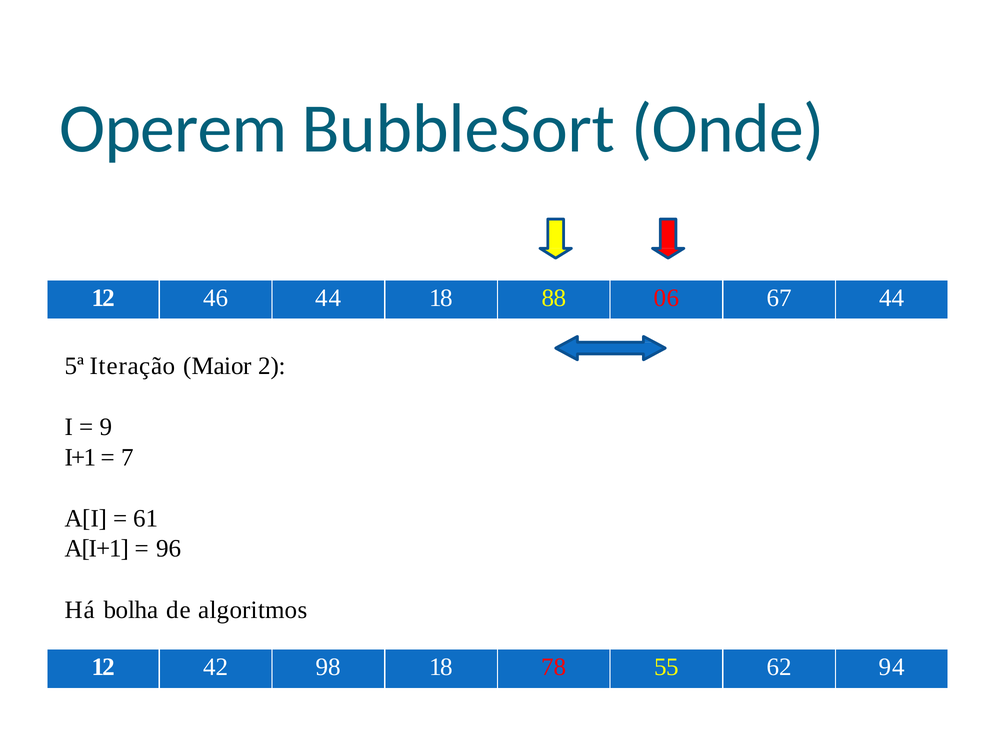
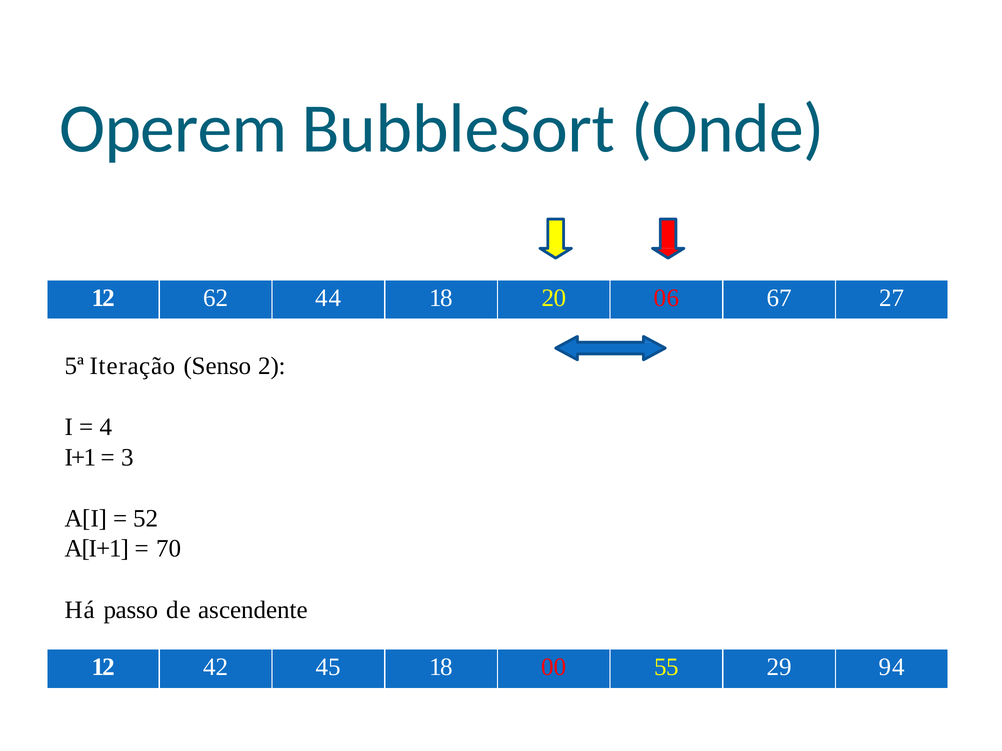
46: 46 -> 62 (216, 298)
88: 88 -> 20 (554, 298)
67 44: 44 -> 27 (892, 298)
Maior: Maior -> Senso (218, 366)
9: 9 -> 4 (106, 427)
7: 7 -> 3 (127, 458)
61: 61 -> 52 (146, 519)
96: 96 -> 70 (169, 549)
bolha: bolha -> passo (131, 610)
algoritmos: algoritmos -> ascendente (253, 610)
98: 98 -> 45 (328, 667)
78: 78 -> 00 (554, 667)
62: 62 -> 29 (779, 667)
